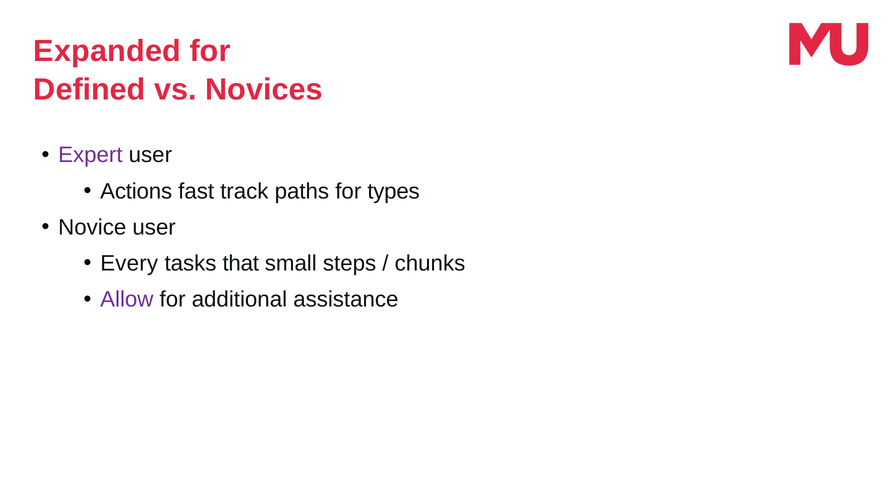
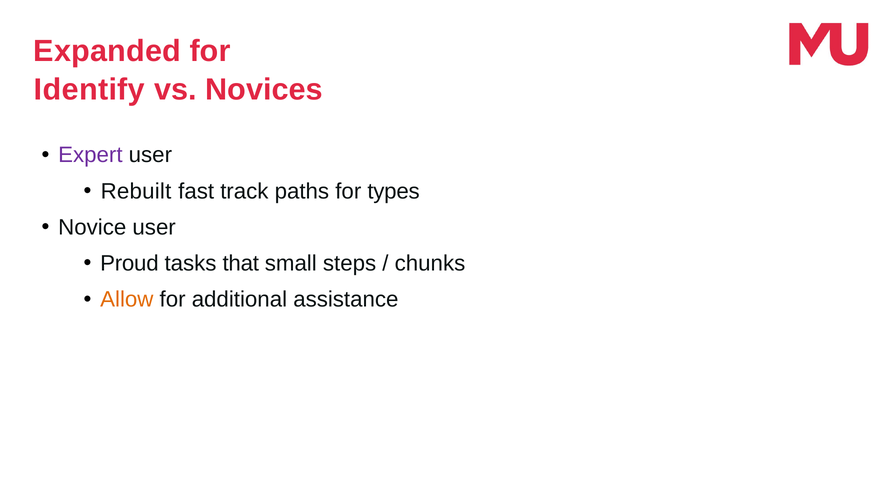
Defined: Defined -> Identify (89, 90)
Actions: Actions -> Rebuilt (136, 191)
Every: Every -> Proud (129, 264)
Allow colour: purple -> orange (127, 300)
